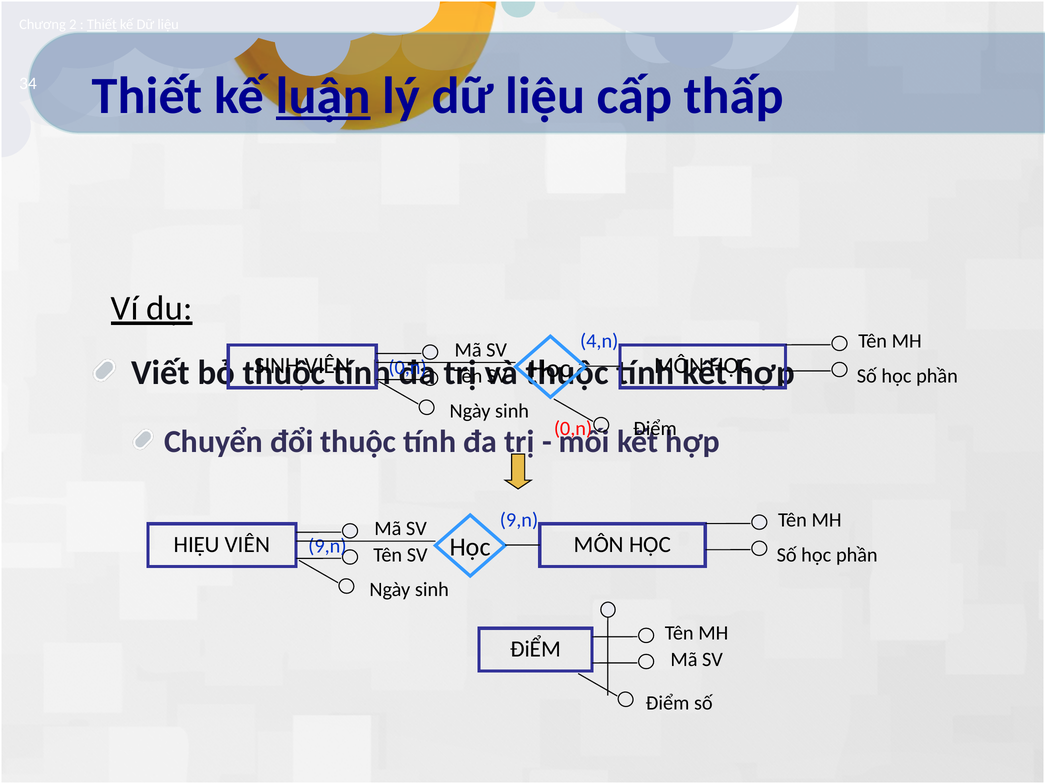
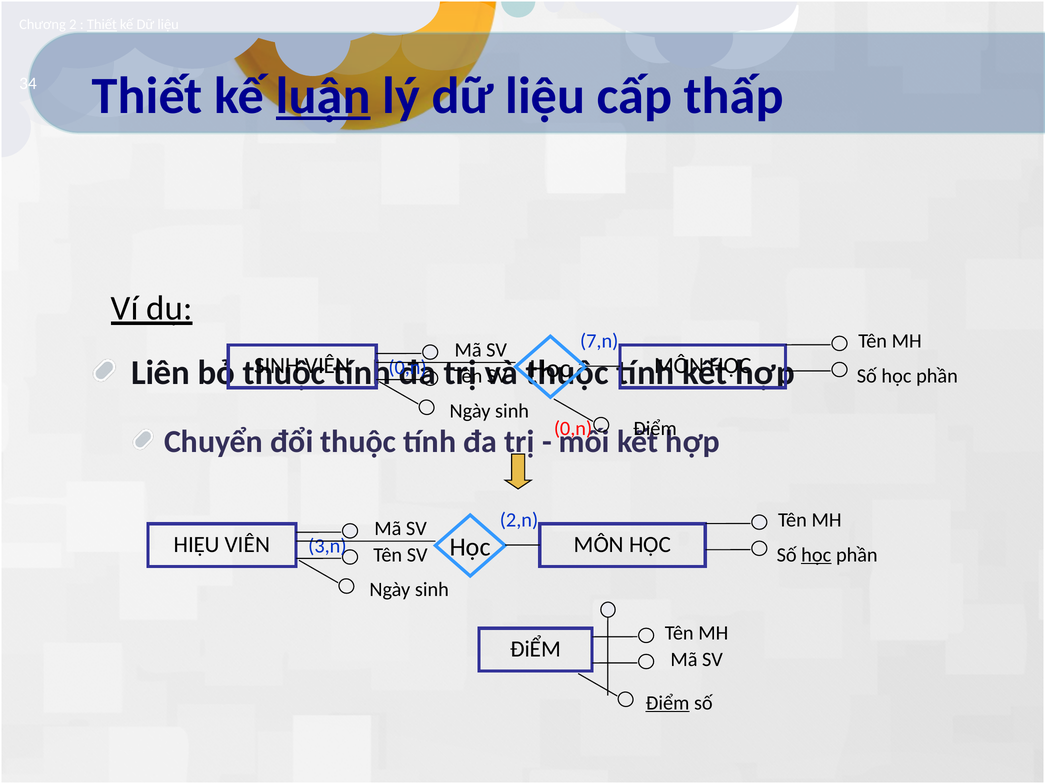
4,n: 4,n -> 7,n (599, 341)
Viết: Viết -> Liên (160, 373)
9,n: 9,n -> 2,n (519, 520)
9,n: 9,n -> 3,n (327, 546)
học underline: none -> present (816, 555)
Điểm underline: none -> present (668, 703)
